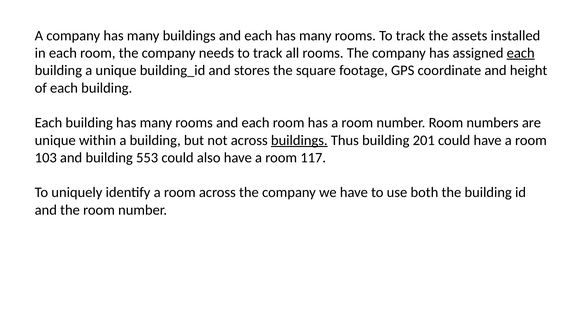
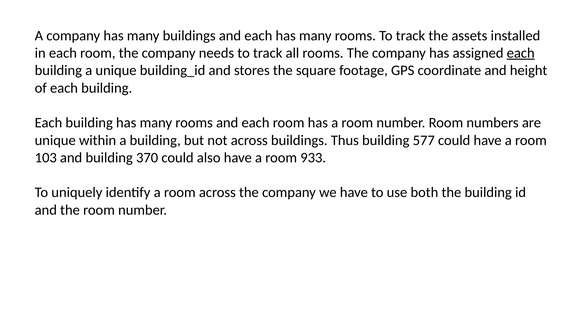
buildings underline: present -> none (299, 140)
201: 201 -> 577 (424, 140)
553: 553 -> 370 (147, 158)
117: 117 -> 933 (313, 158)
